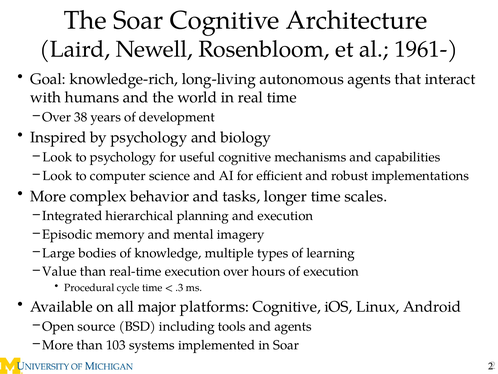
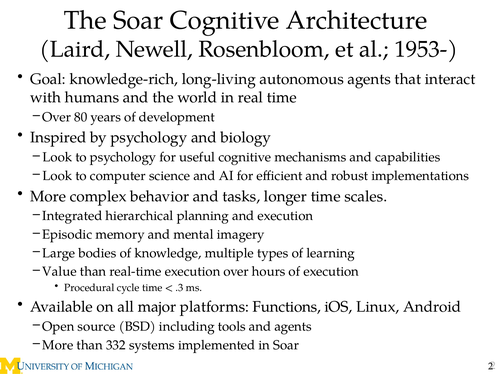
1961-: 1961- -> 1953- (426, 49)
38: 38 -> 80 (81, 117)
platforms Cognitive: Cognitive -> Functions (287, 306)
103: 103 -> 332 (116, 345)
